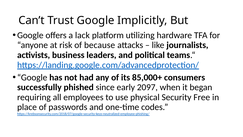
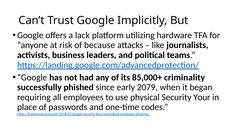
consumers: consumers -> criminality (185, 77)
2097: 2097 -> 2079 (147, 87)
Free: Free -> Your (202, 97)
